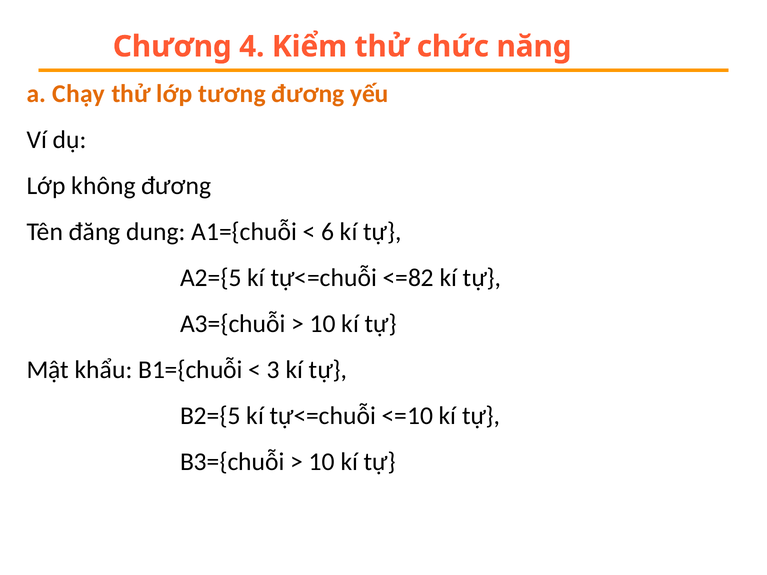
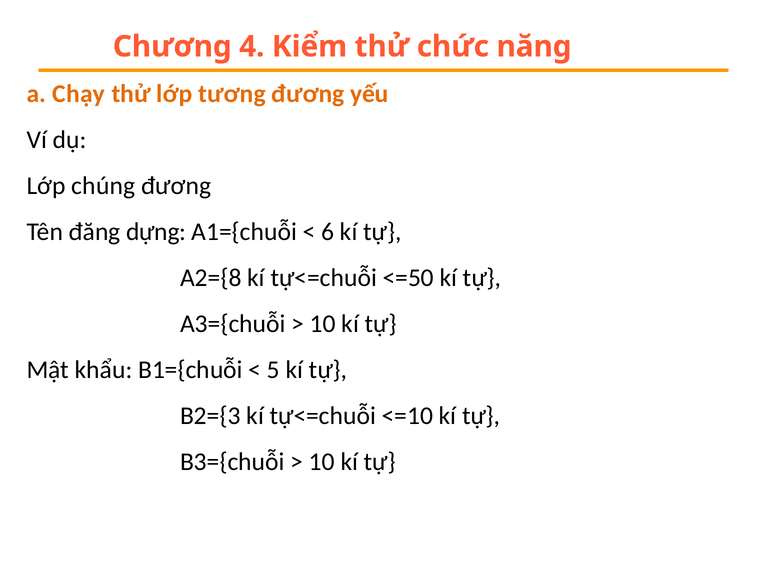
không: không -> chúng (103, 186)
dung: dung -> dựng (156, 232)
A2={5: A2={5 -> A2={8 (211, 278)
<=82: <=82 -> <=50 (408, 278)
3: 3 -> 5 (273, 370)
B2={5: B2={5 -> B2={3 (210, 416)
